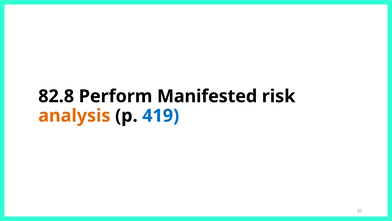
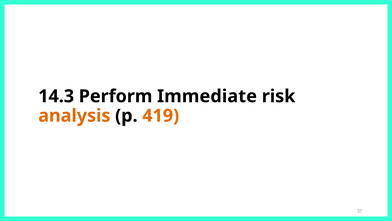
82.8: 82.8 -> 14.3 (56, 96)
Manifested: Manifested -> Immediate (207, 96)
419 colour: blue -> orange (161, 115)
